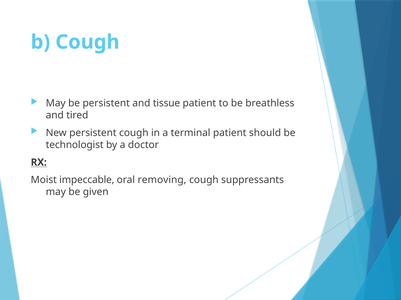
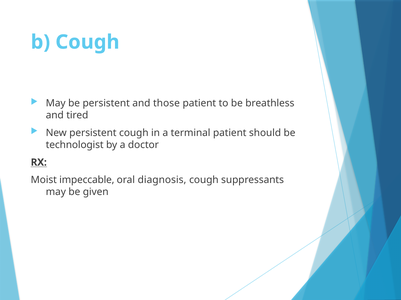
tissue: tissue -> those (166, 103)
removing: removing -> diagnosis (162, 180)
